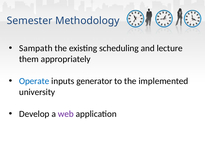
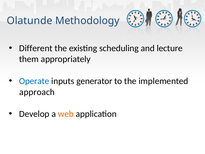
Semester: Semester -> Olatunde (30, 21)
Sampath: Sampath -> Different (36, 48)
university: university -> approach (37, 92)
web colour: purple -> orange (66, 114)
